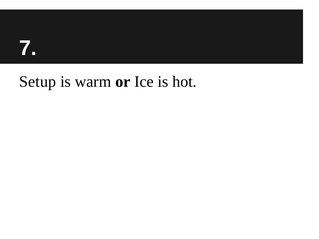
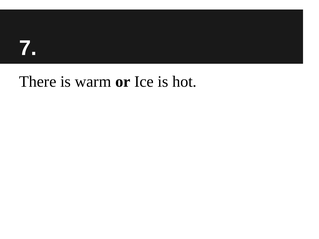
Setup: Setup -> There (38, 82)
